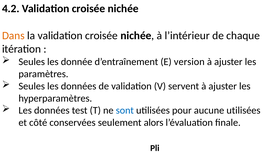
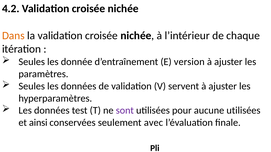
sont colour: blue -> purple (125, 111)
côté: côté -> ainsi (38, 123)
alors: alors -> avec (153, 123)
